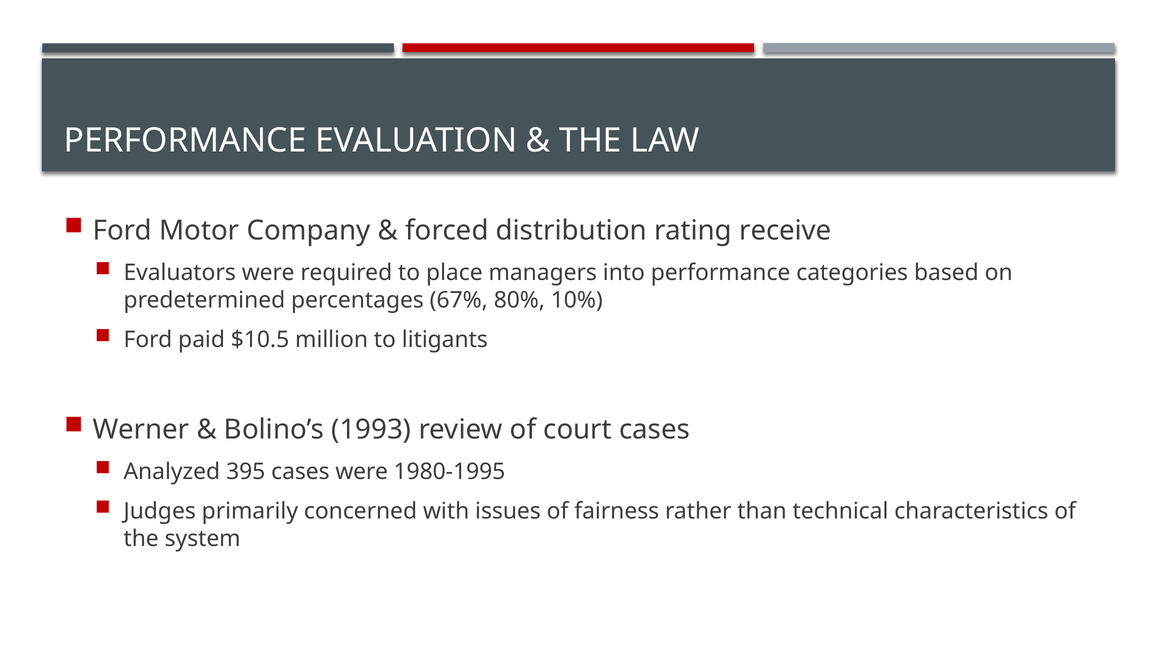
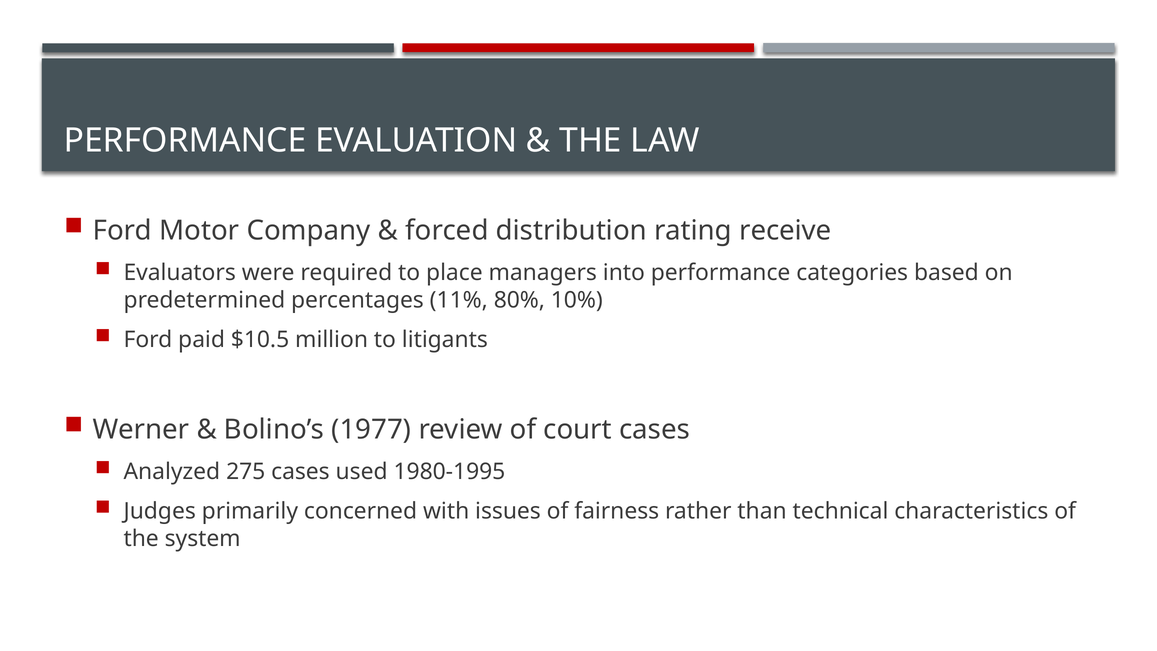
67%: 67% -> 11% (459, 300)
1993: 1993 -> 1977 (371, 430)
395: 395 -> 275 (246, 472)
cases were: were -> used (362, 472)
